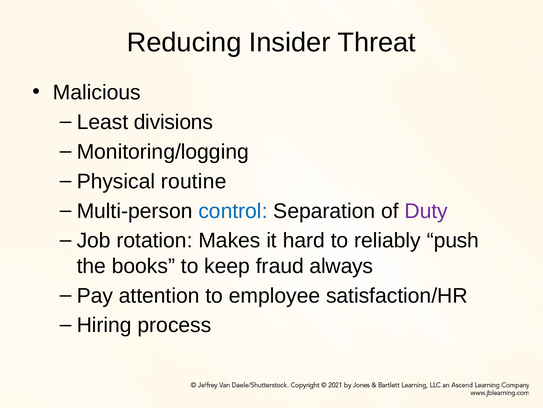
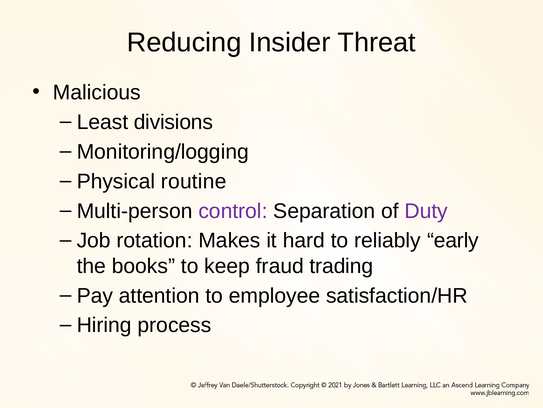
control colour: blue -> purple (233, 211)
push: push -> early (453, 240)
always: always -> trading (341, 266)
